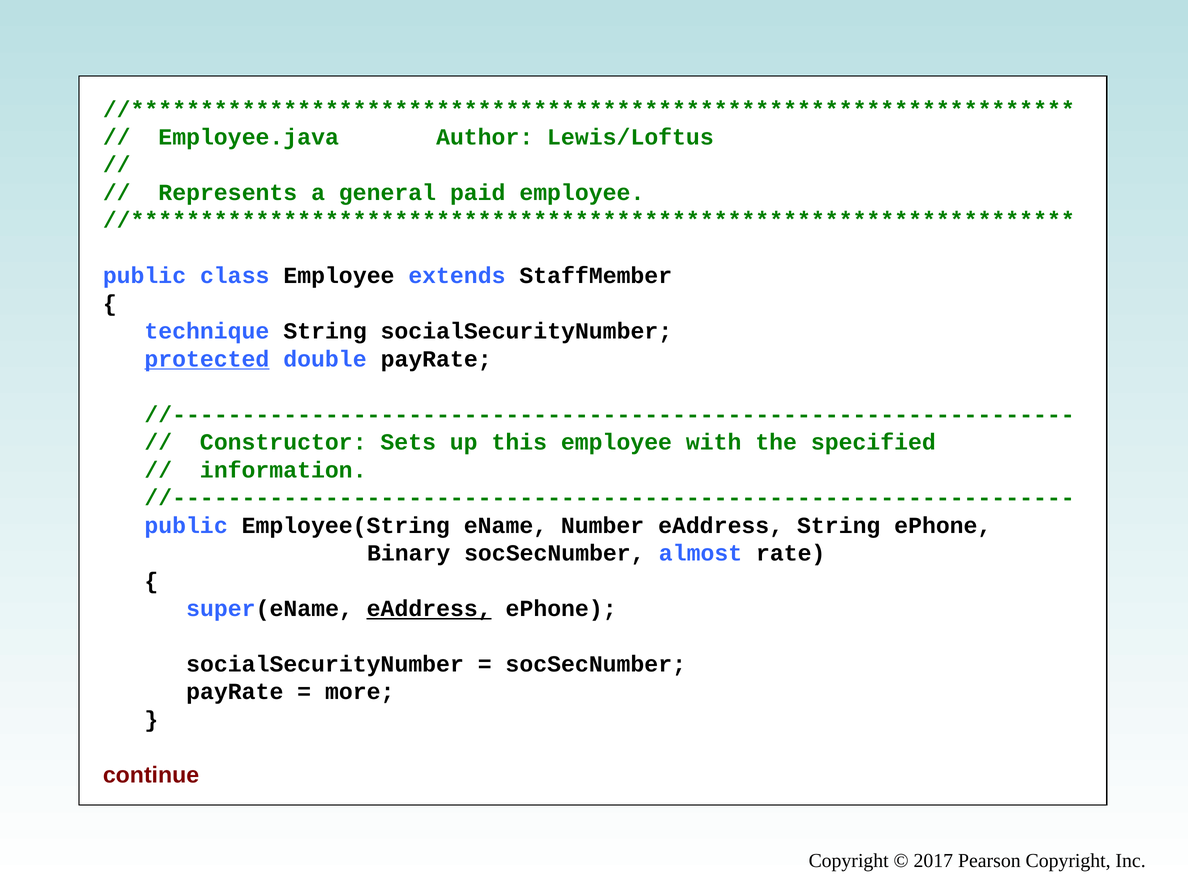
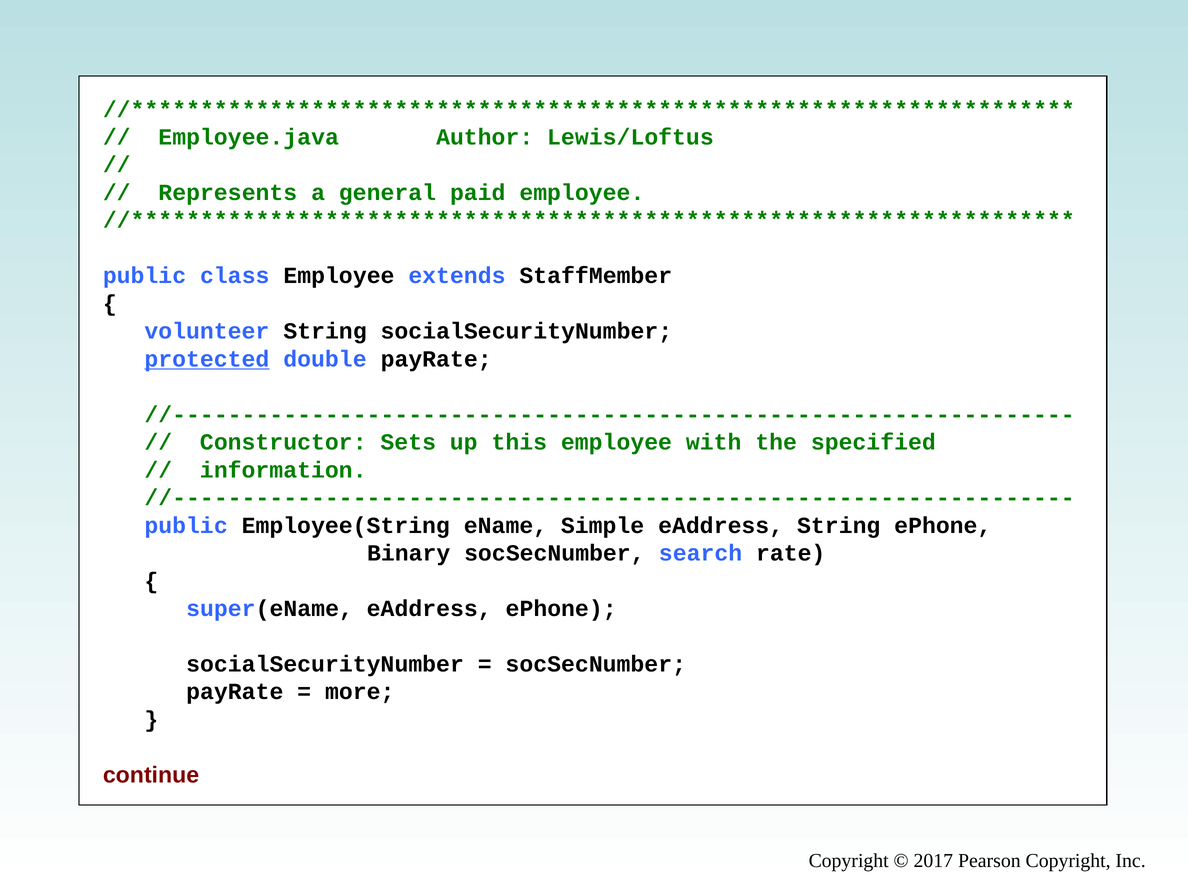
technique: technique -> volunteer (207, 331)
Number: Number -> Simple (603, 525)
almost: almost -> search (701, 553)
eAddress underline: present -> none (429, 609)
